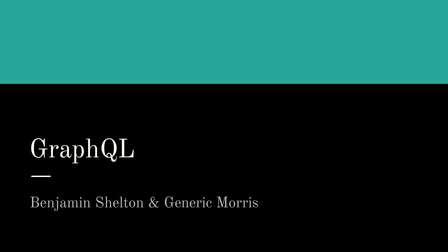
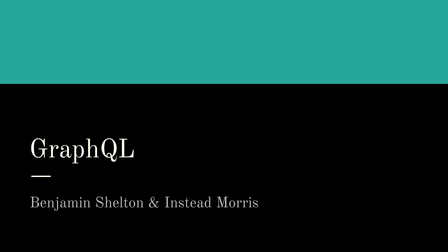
Generic: Generic -> Instead (188, 203)
